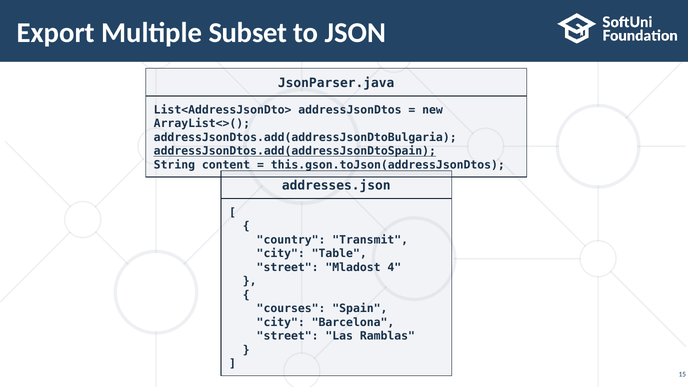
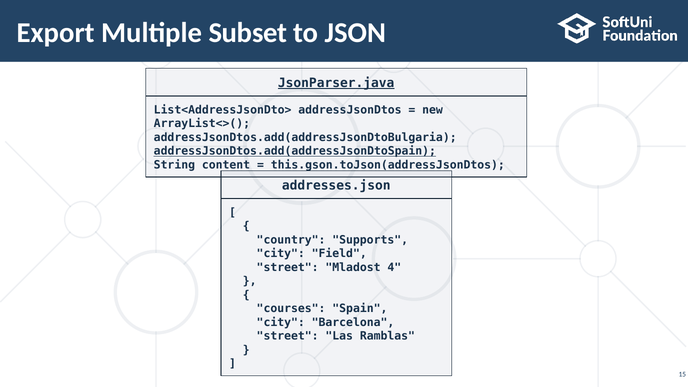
JsonParser.java underline: none -> present (336, 83)
Transmit: Transmit -> Supports (370, 240)
Table: Table -> Field (339, 254)
